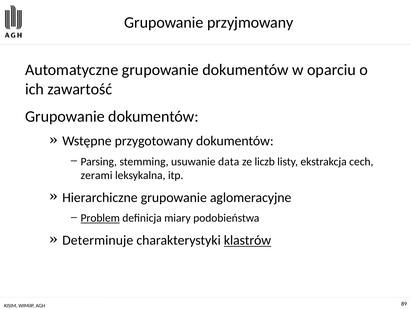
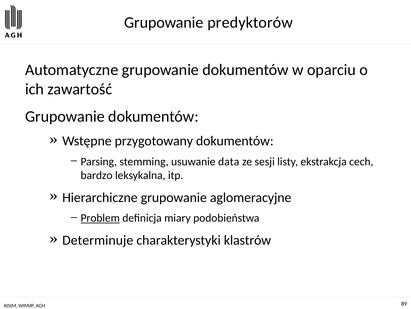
przyjmowany: przyjmowany -> predyktorów (250, 23)
liczb: liczb -> sesji (265, 161)
zerami: zerami -> bardzo (97, 175)
klastrów underline: present -> none (247, 240)
